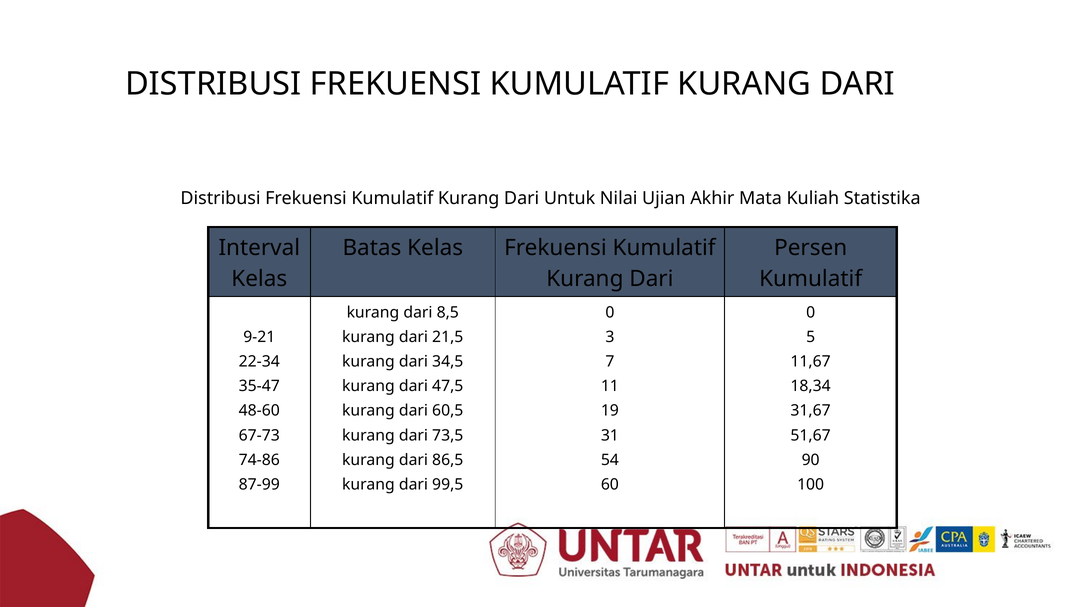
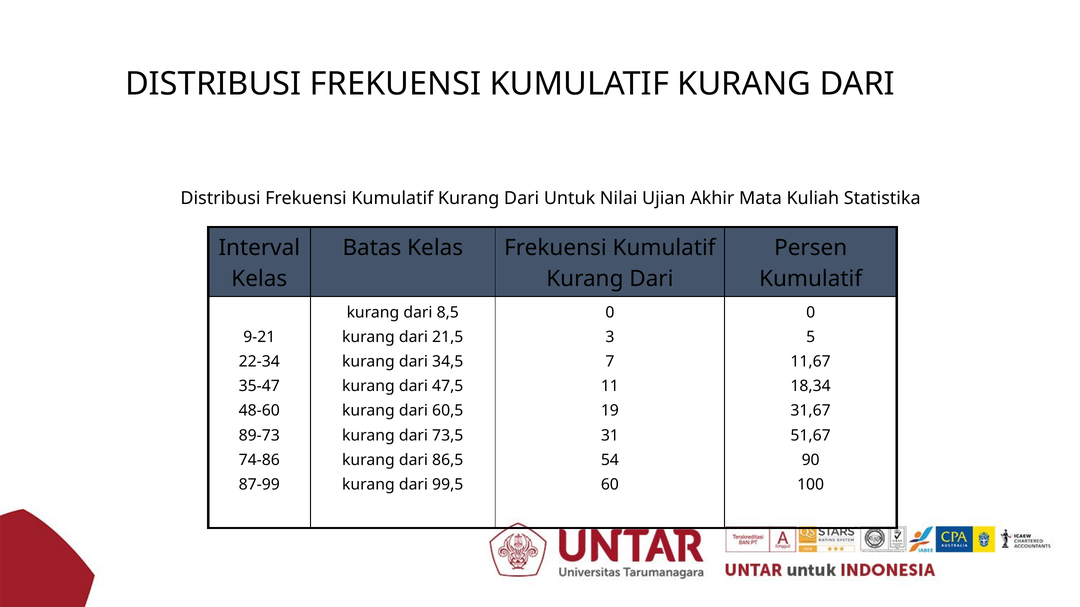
67-73: 67-73 -> 89-73 (259, 436)
